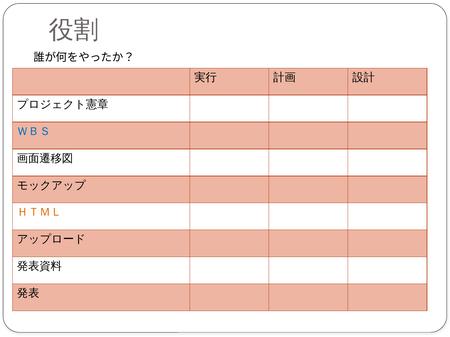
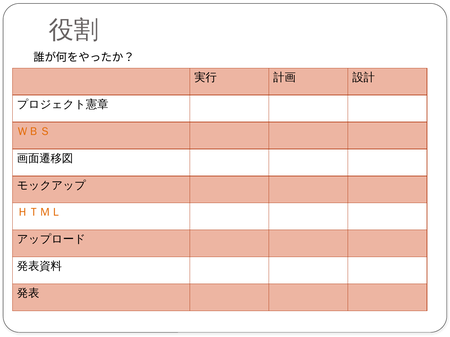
ＷＢＳ colour: blue -> orange (34, 132)
